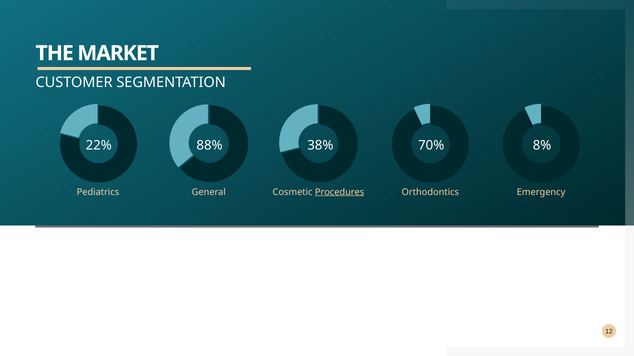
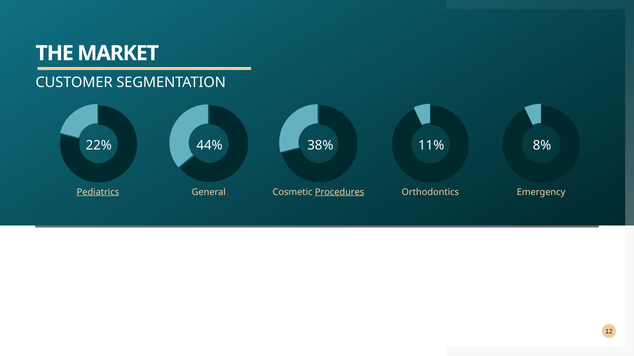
88%: 88% -> 44% (210, 146)
70%: 70% -> 11% (431, 146)
Pediatrics underline: none -> present (98, 192)
